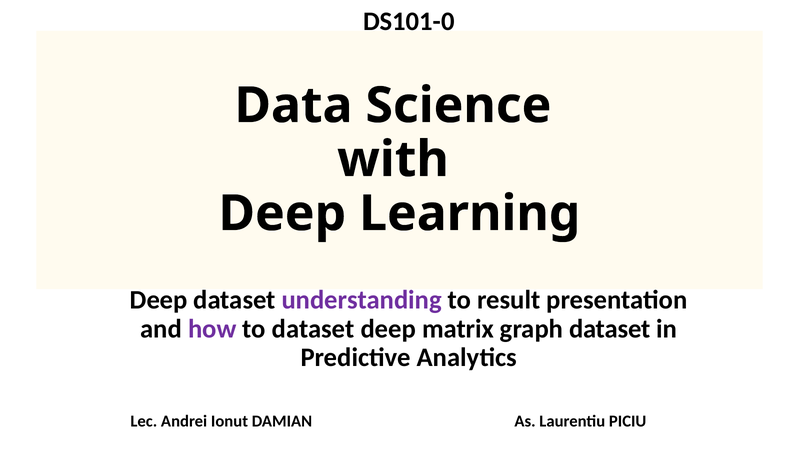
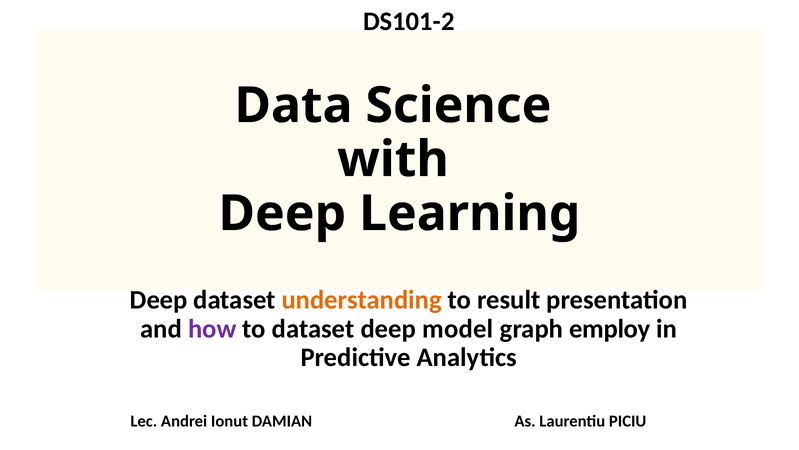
DS101-0: DS101-0 -> DS101-2 (409, 21)
understanding colour: purple -> orange (362, 300)
matrix: matrix -> model (458, 328)
graph dataset: dataset -> employ (610, 328)
